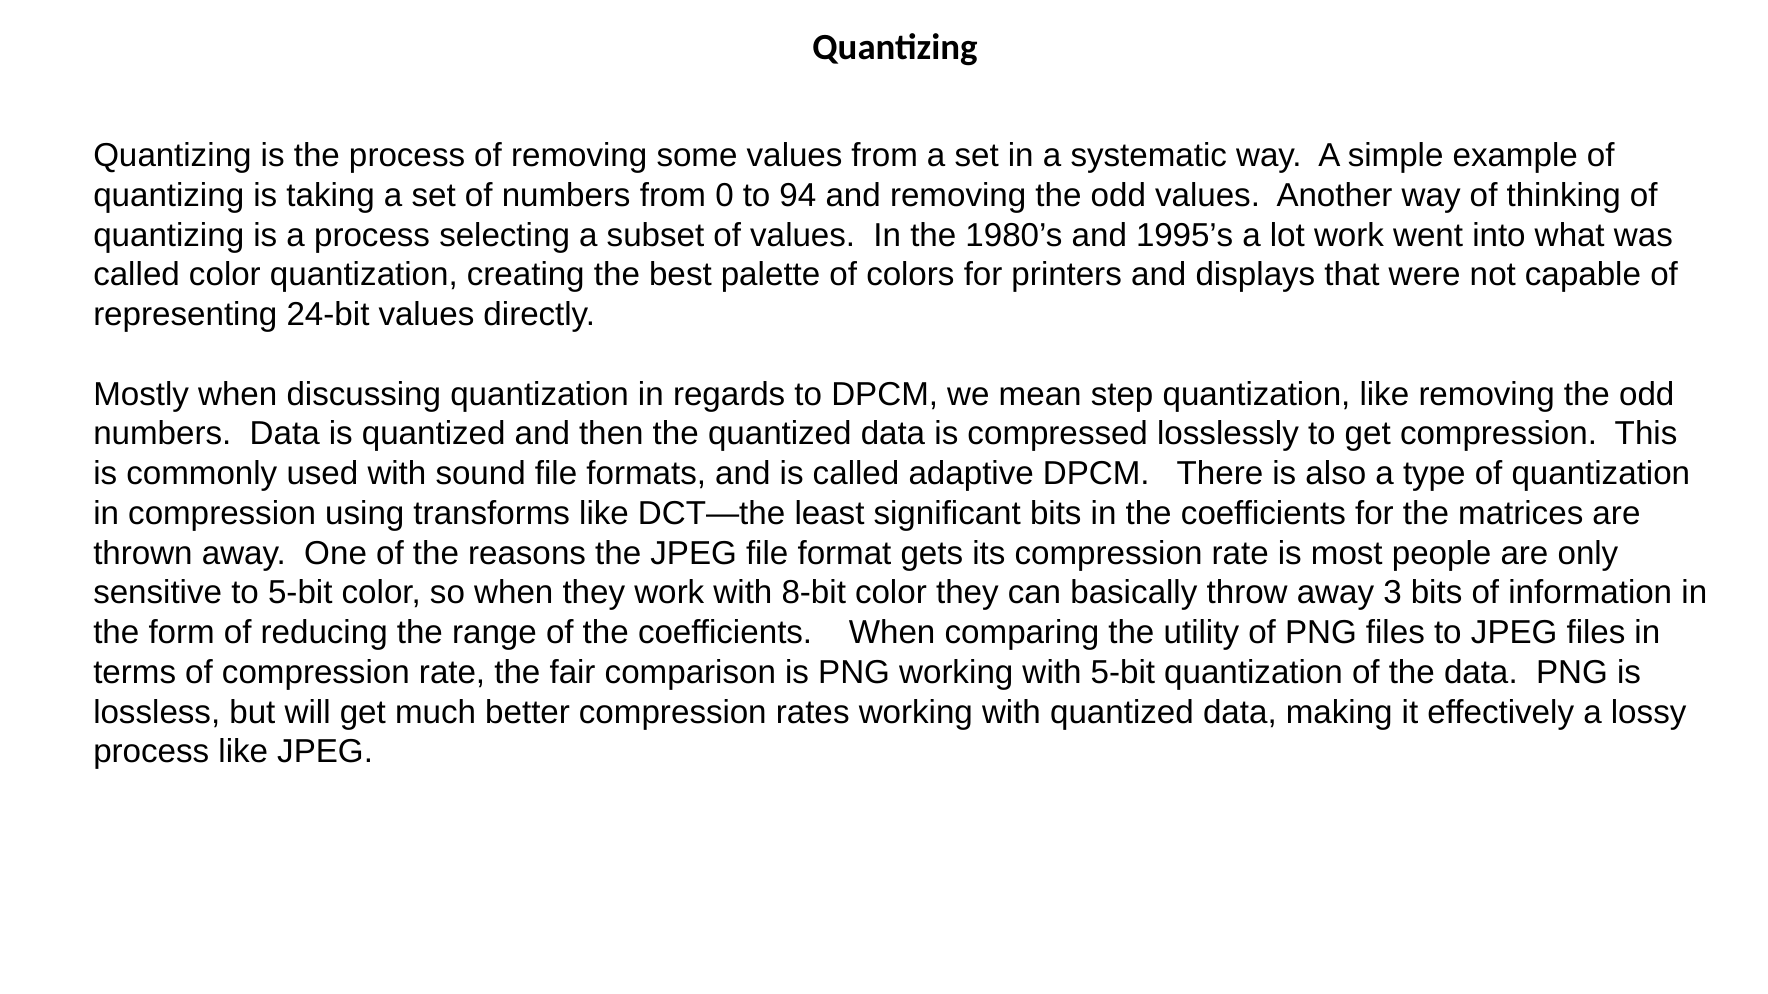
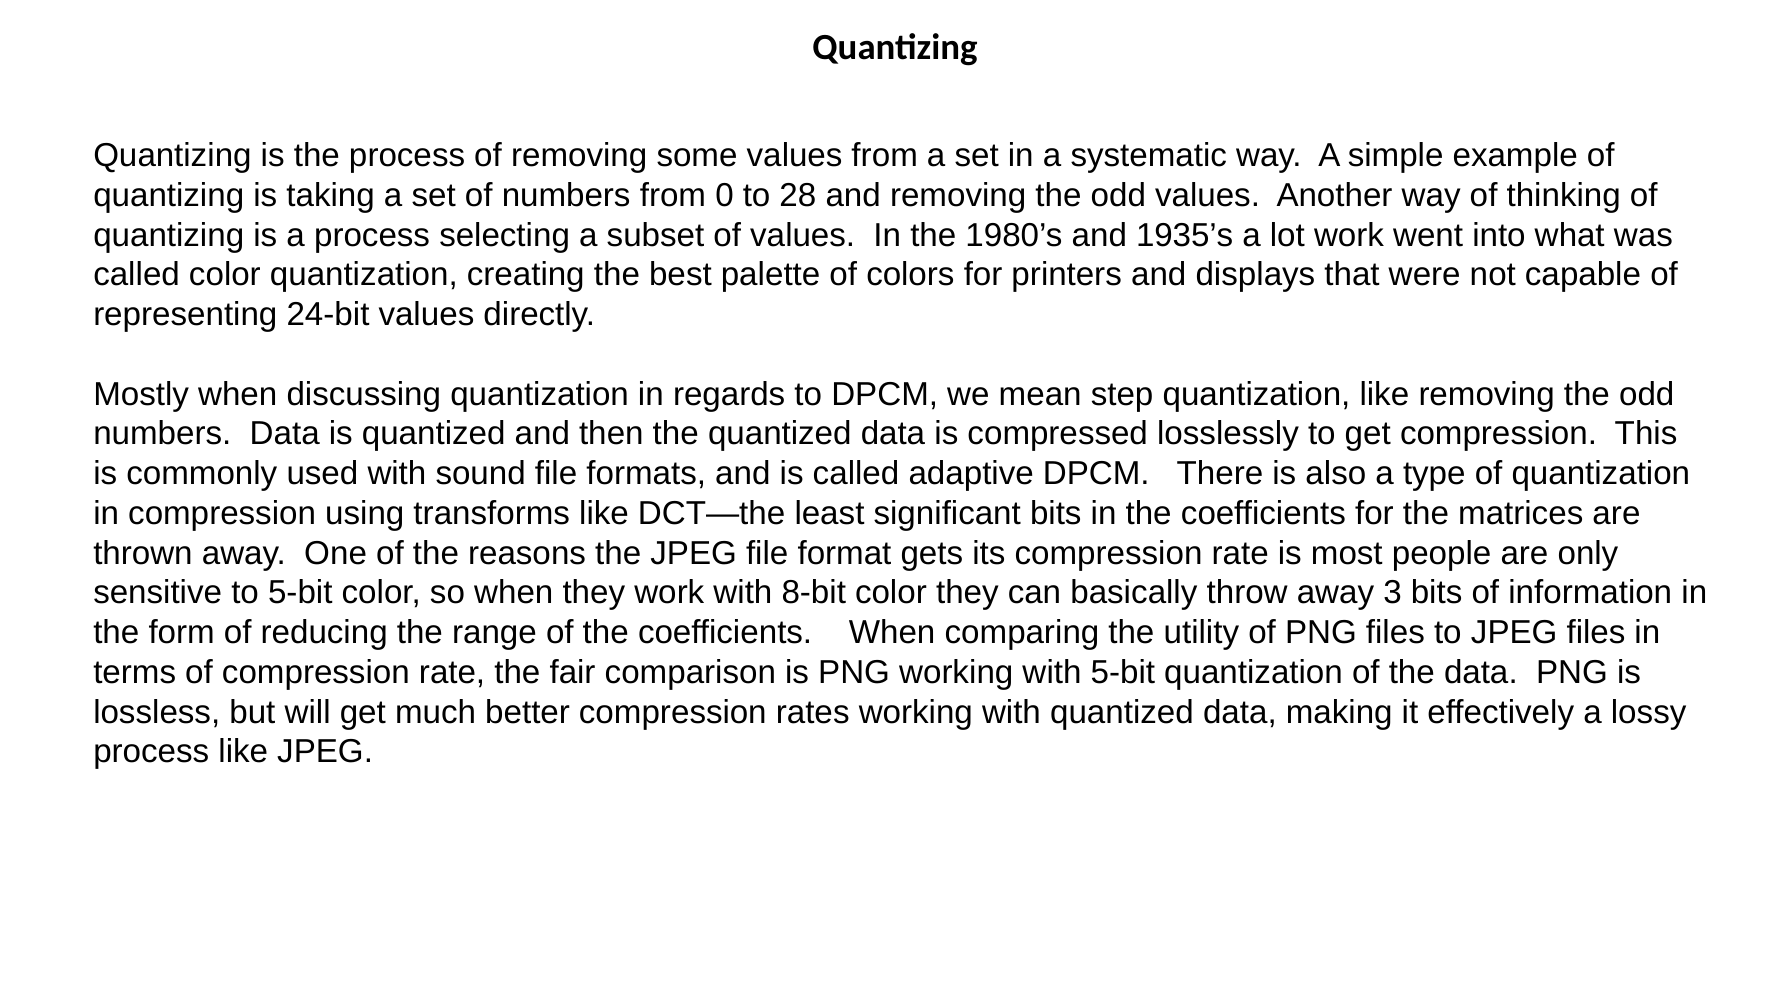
94: 94 -> 28 (798, 195)
1995’s: 1995’s -> 1935’s (1185, 235)
